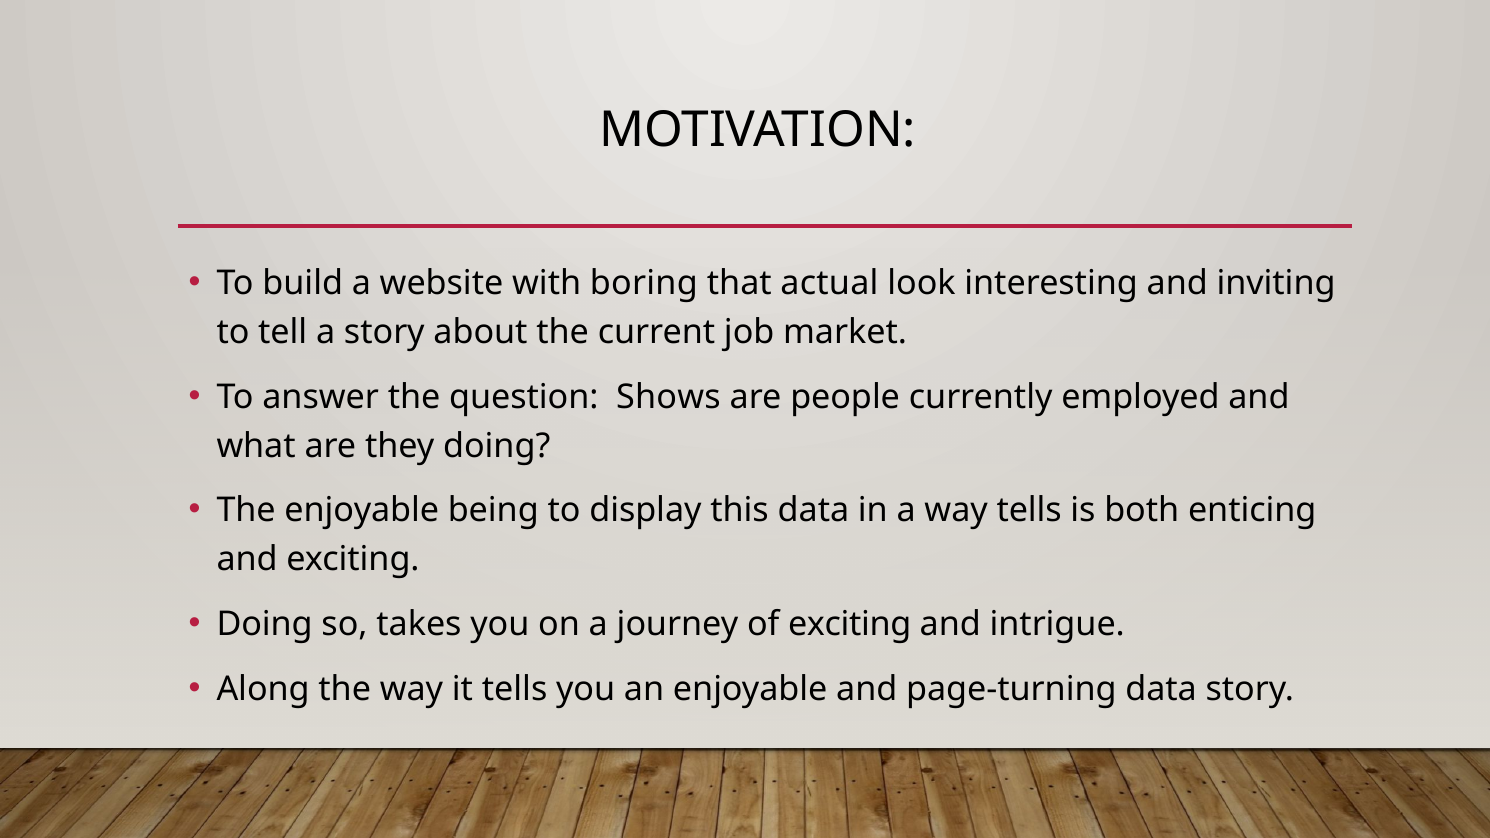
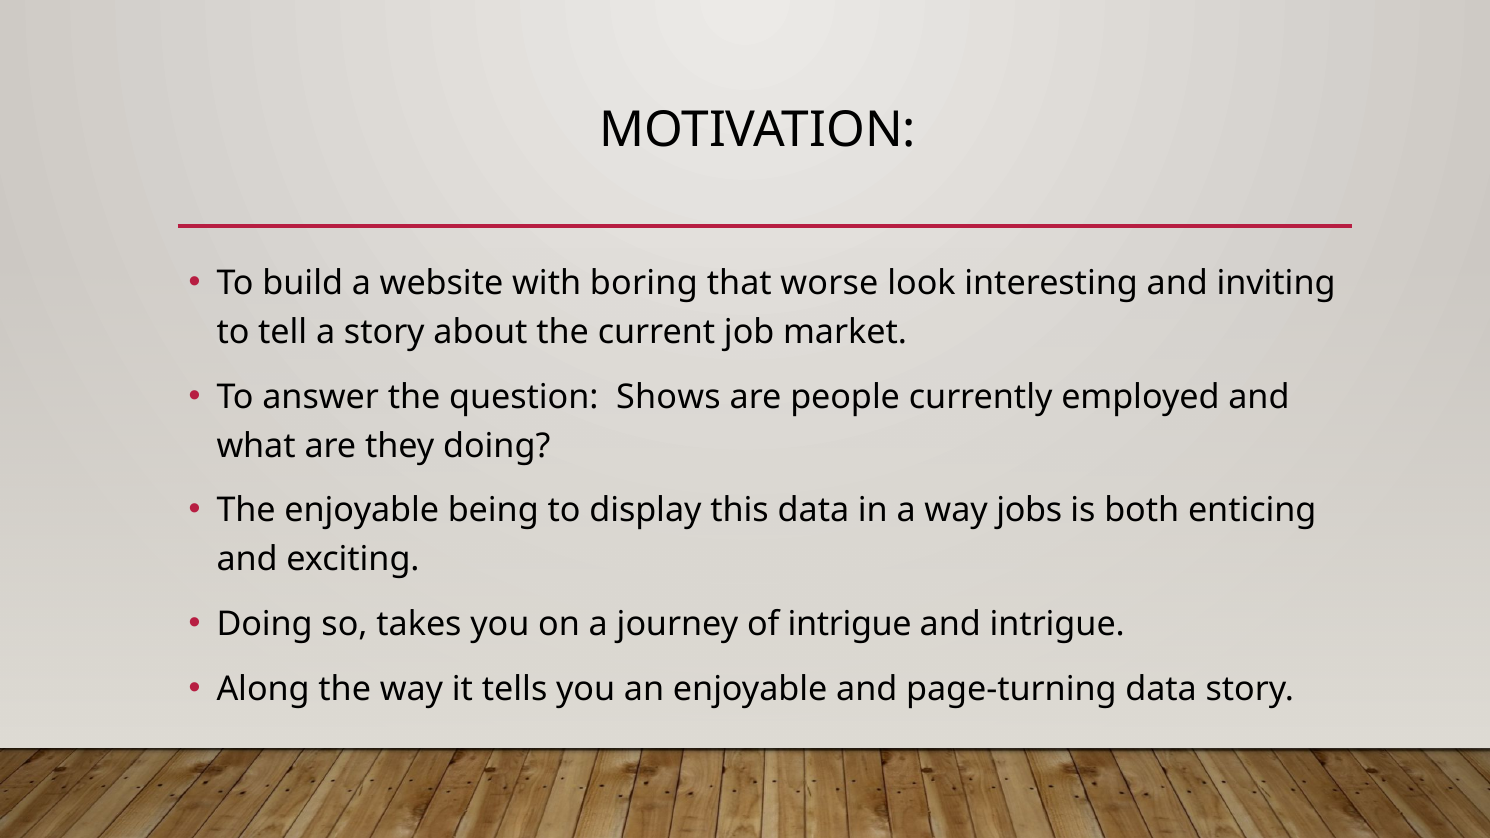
actual: actual -> worse (829, 283)
way tells: tells -> jobs (1029, 511)
of exciting: exciting -> intrigue (850, 624)
